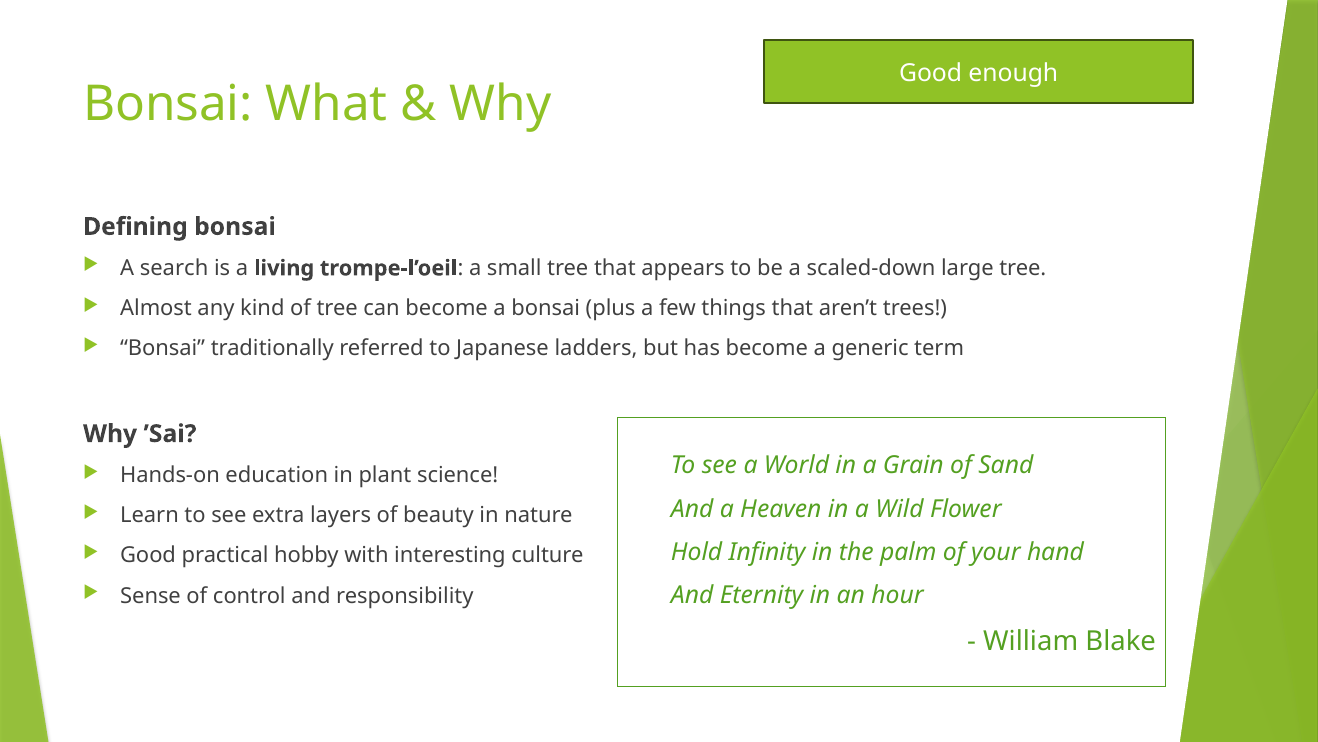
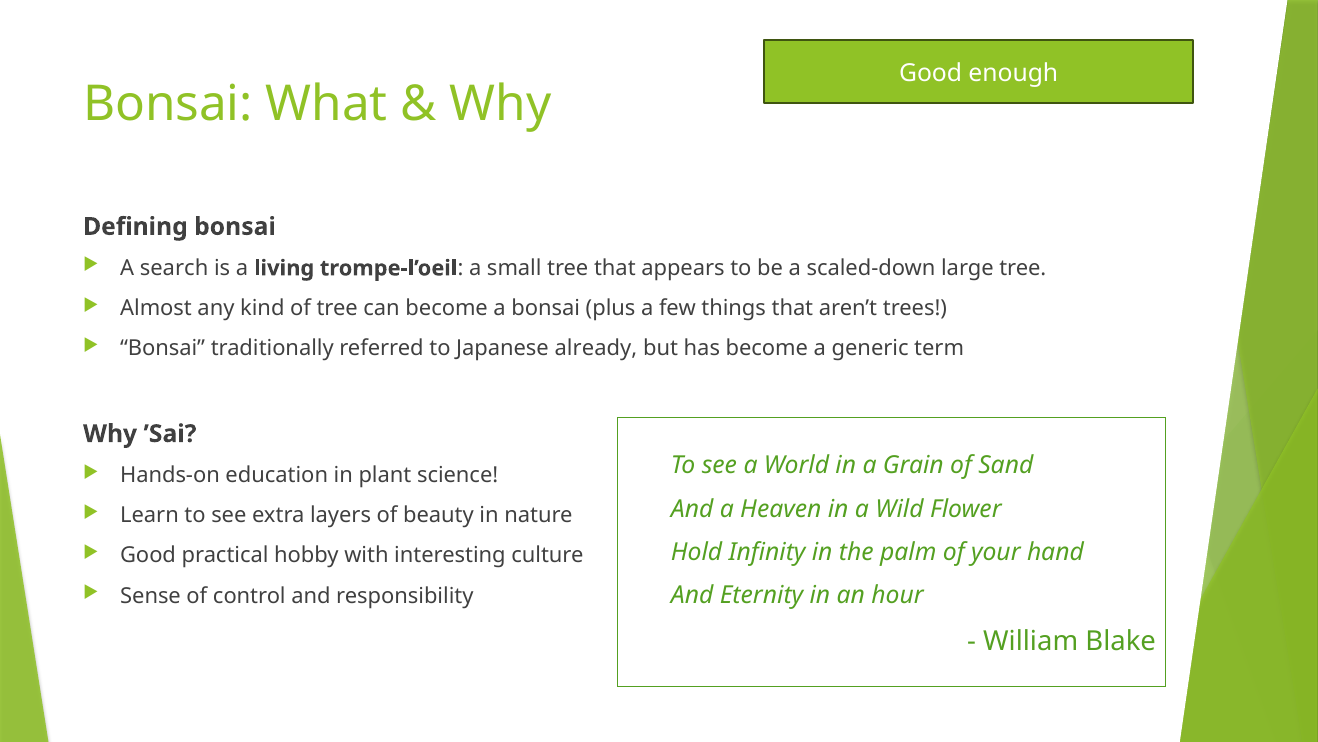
ladders: ladders -> already (596, 348)
